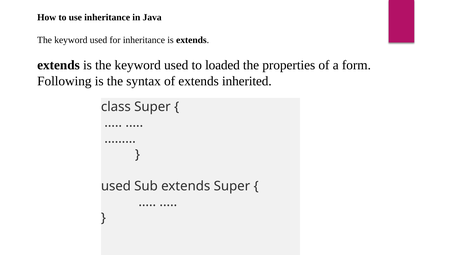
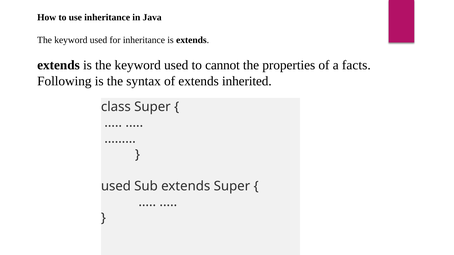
loaded: loaded -> cannot (222, 65)
form: form -> facts (356, 65)
